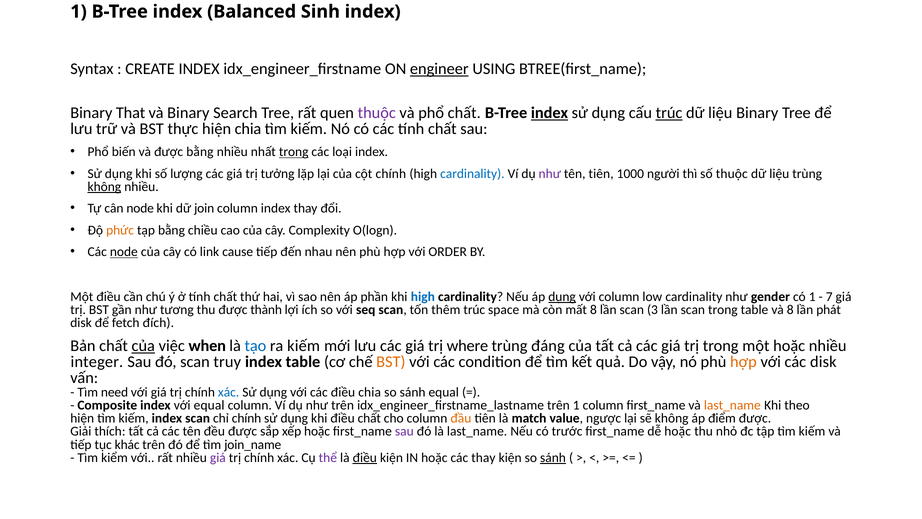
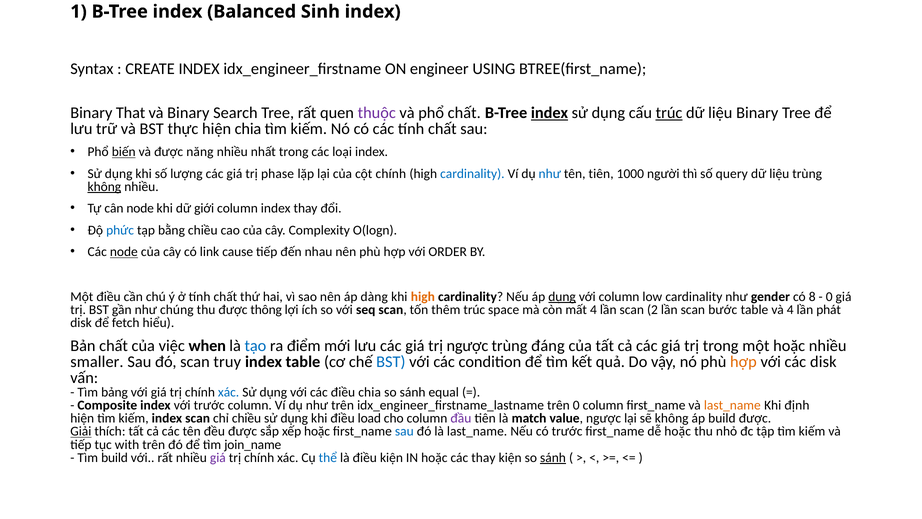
engineer underline: present -> none (439, 69)
biến underline: none -> present (124, 152)
được bằng: bằng -> năng (200, 152)
trong underline: present -> none (294, 152)
tưởng: tưởng -> phase (278, 174)
như colour: purple -> blue (550, 174)
số thuộc: thuộc -> query (732, 174)
join: join -> giới (204, 208)
phức colour: orange -> blue (120, 230)
phần: phần -> dàng (374, 297)
high colour: blue -> orange (423, 297)
có 1: 1 -> 8 (812, 297)
7: 7 -> 0 (829, 297)
tương: tương -> chúng (177, 310)
thành: thành -> thông (266, 310)
mất 8: 8 -> 4 (593, 310)
3: 3 -> 2 (652, 310)
scan trong: trong -> bước (723, 310)
và 8: 8 -> 4 (790, 310)
đích: đích -> hiểu (158, 323)
của underline: present -> none (143, 346)
ra kiếm: kiếm -> điểm (304, 346)
trị where: where -> ngược (467, 346)
integer: integer -> smaller (97, 362)
BST colour: orange -> blue (391, 362)
need: need -> bảng (114, 392)
với equal: equal -> trước (209, 405)
trên 1: 1 -> 0 (576, 405)
theo: theo -> định (797, 405)
chỉ chính: chính -> chiều (247, 418)
điều chất: chất -> load (369, 418)
đầu colour: orange -> purple (461, 418)
áp điểm: điểm -> build (722, 418)
Giải underline: none -> present (81, 431)
sau colour: purple -> blue (404, 431)
khác: khác -> with (127, 444)
Tìm kiểm: kiểm -> build (115, 457)
thể colour: purple -> blue (328, 457)
điều underline: present -> none (365, 457)
